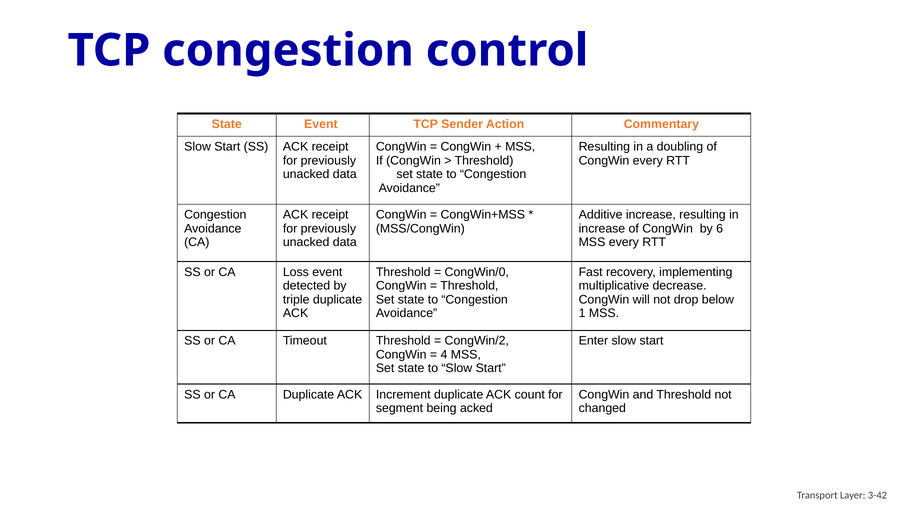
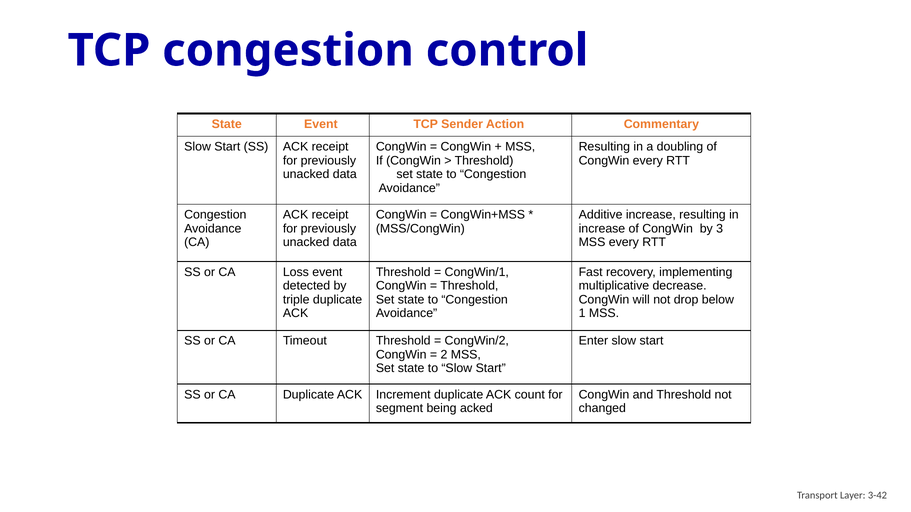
6: 6 -> 3 (720, 229)
CongWin/0: CongWin/0 -> CongWin/1 (477, 272)
4: 4 -> 2 (444, 355)
